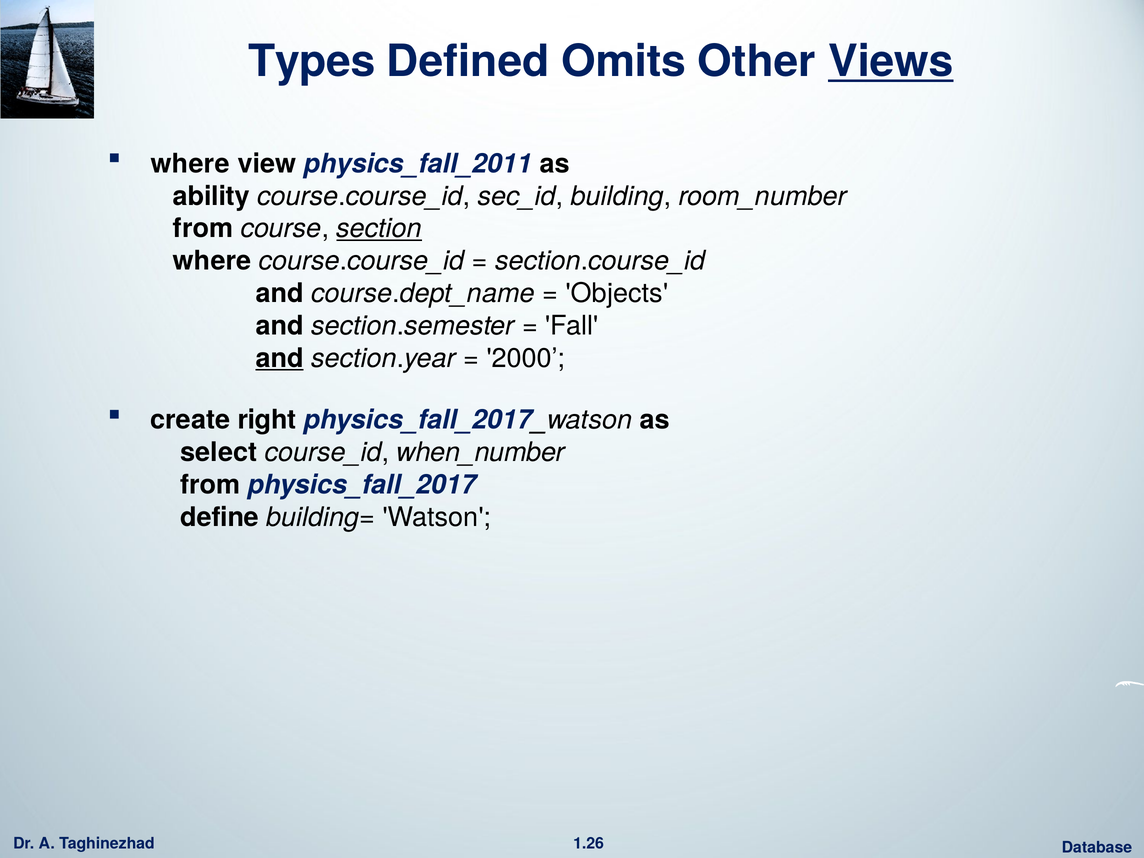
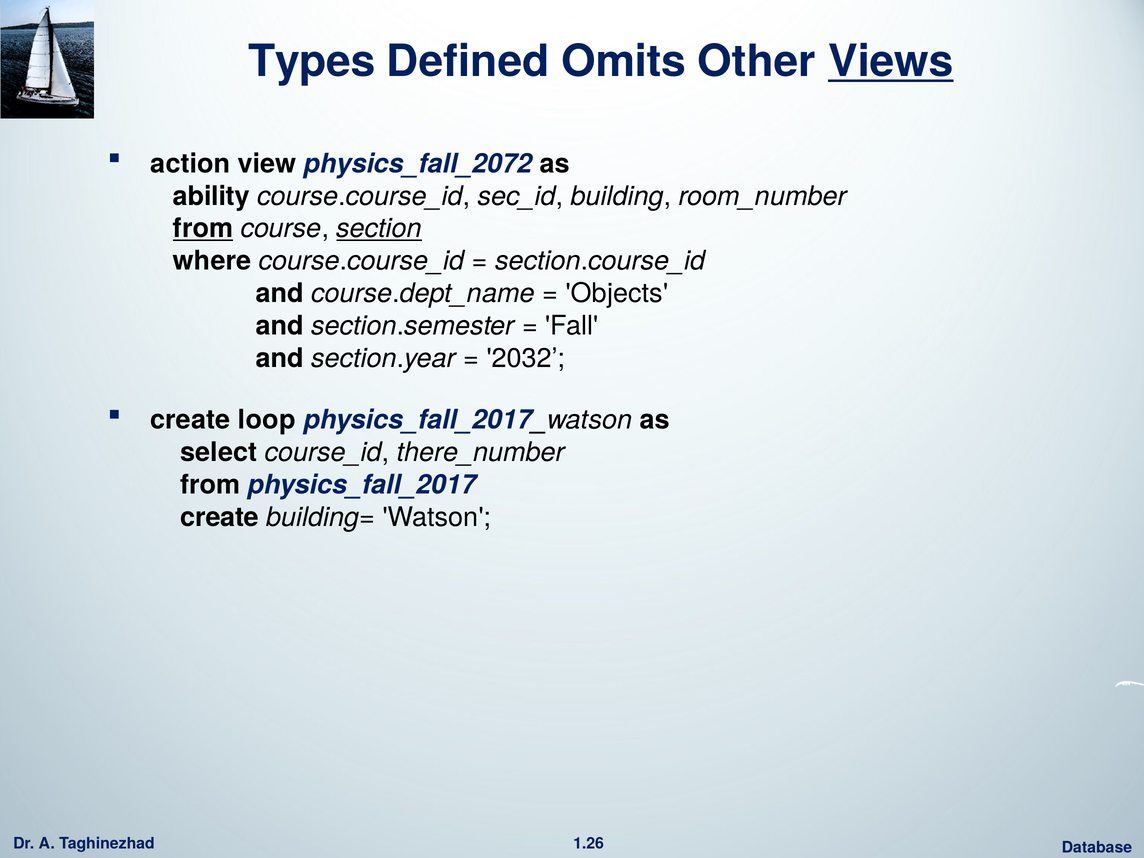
where: where -> action (190, 164)
physics_fall_2011: physics_fall_2011 -> physics_fall_2072 (418, 164)
from underline: none -> present (203, 229)
and underline: present -> none (280, 358)
2000: 2000 -> 2032 (526, 358)
right: right -> loop (267, 420)
when_number: when_number -> there_number (481, 452)
define: define -> create (220, 517)
